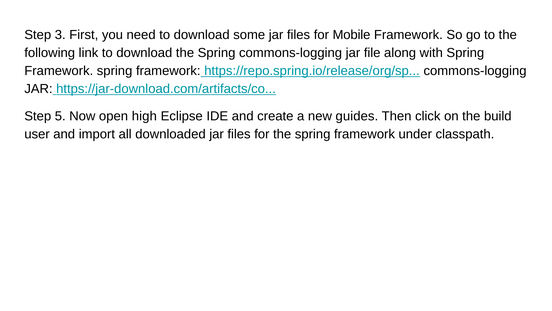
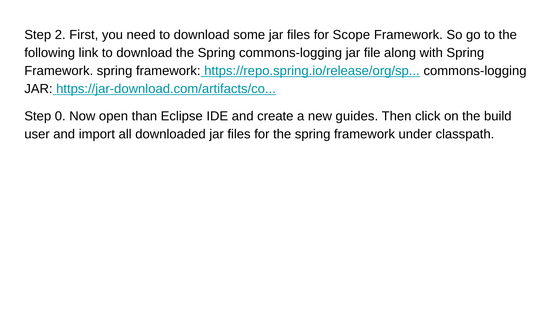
3: 3 -> 2 (60, 35)
Mobile: Mobile -> Scope (351, 35)
5: 5 -> 0 (60, 116)
high: high -> than (144, 116)
